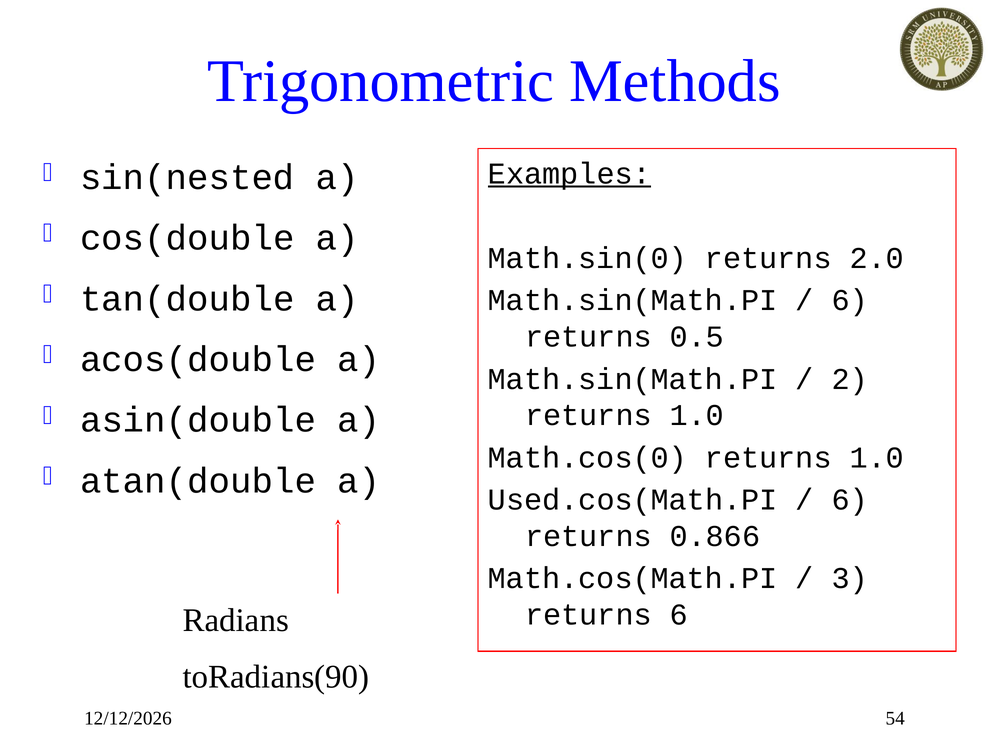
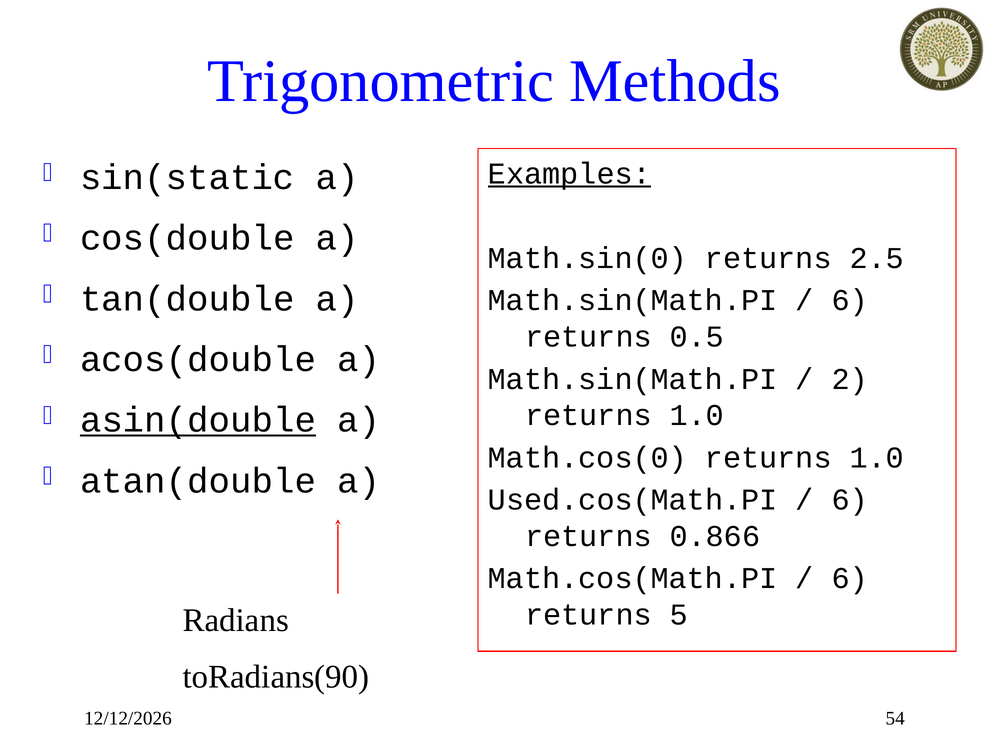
sin(nested: sin(nested -> sin(static (187, 177)
2.0: 2.0 -> 2.5 (877, 258)
asin(double underline: none -> present (198, 420)
3: 3 -> 6 (850, 578)
returns 6: 6 -> 5 (679, 615)
